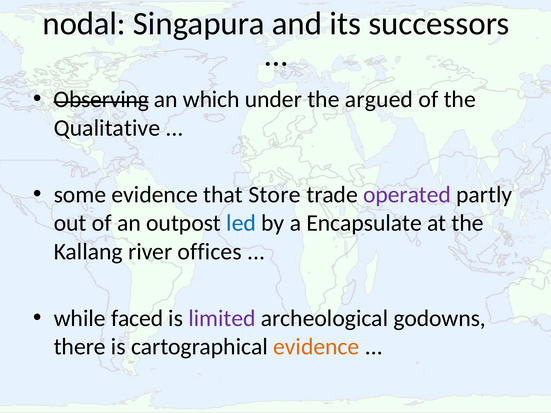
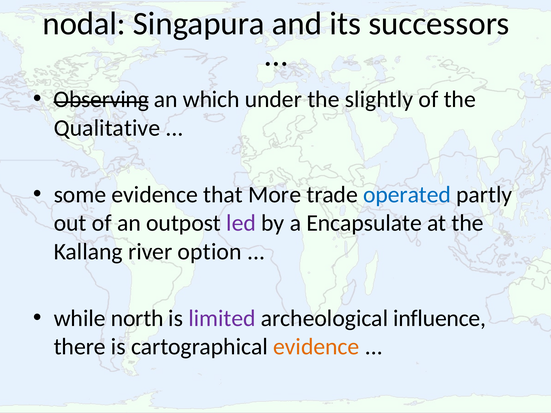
argued: argued -> slightly (379, 99)
Store: Store -> More (275, 195)
operated colour: purple -> blue (407, 195)
led colour: blue -> purple (241, 223)
offices: offices -> option (210, 252)
faced: faced -> north (137, 318)
godowns: godowns -> influence (440, 318)
